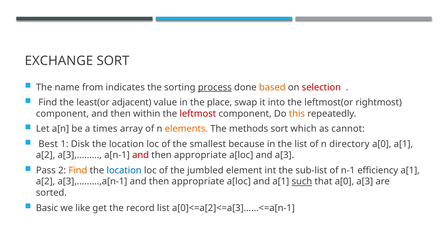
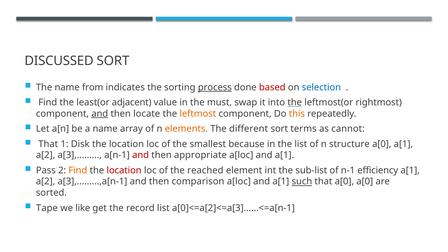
EXCHANGE: EXCHANGE -> DISCUSSED (59, 61)
based colour: orange -> red (272, 87)
selection colour: red -> blue (321, 87)
place: place -> must (219, 103)
the underline: none -> present (295, 103)
and underline: none -> present (100, 114)
within: within -> locate (147, 114)
leftmost colour: red -> orange (198, 114)
a times: times -> name (105, 129)
methods: methods -> different (249, 129)
which: which -> terms (304, 129)
Best: Best -> That (48, 144)
directory: directory -> structure (349, 144)
a[3: a[3 -> a[1 (285, 155)
location colour: blue -> red (124, 170)
jumbled: jumbled -> reached (205, 170)
a[3],.........,a[n-1 and then appropriate: appropriate -> comparison (198, 182)
a[0 a[3: a[3 -> a[0 (365, 182)
Basic: Basic -> Tape (47, 208)
